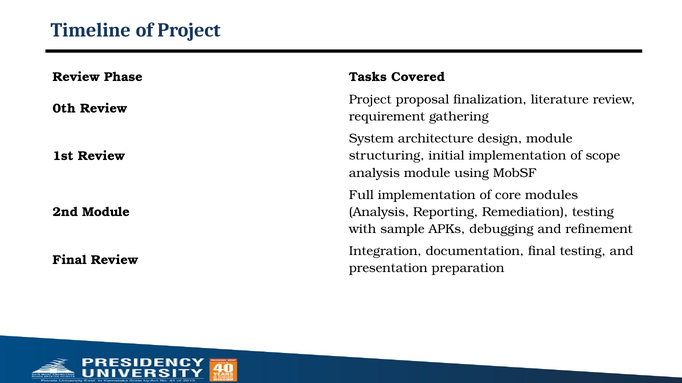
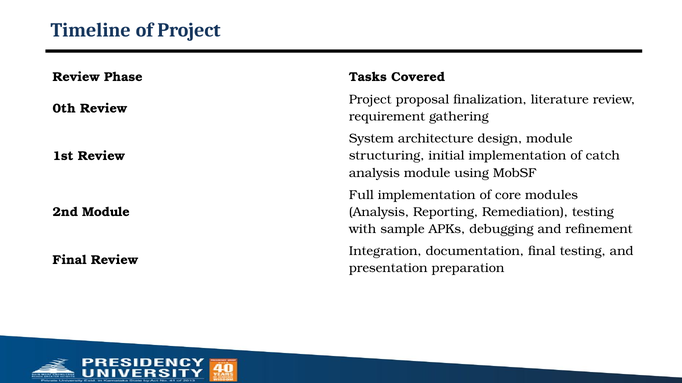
scope: scope -> catch (603, 156)
